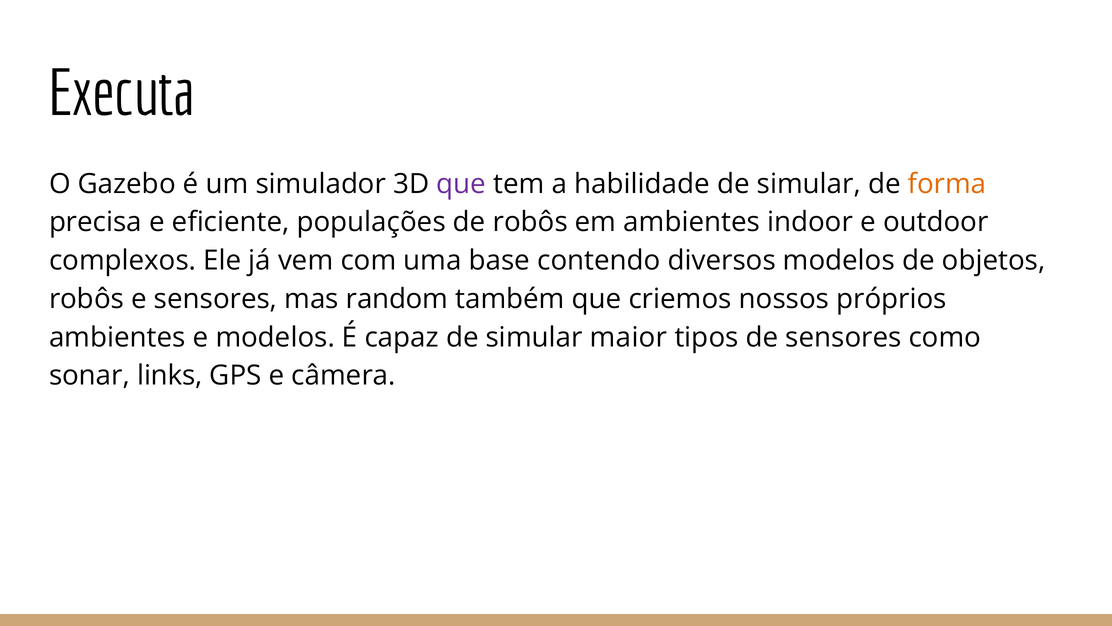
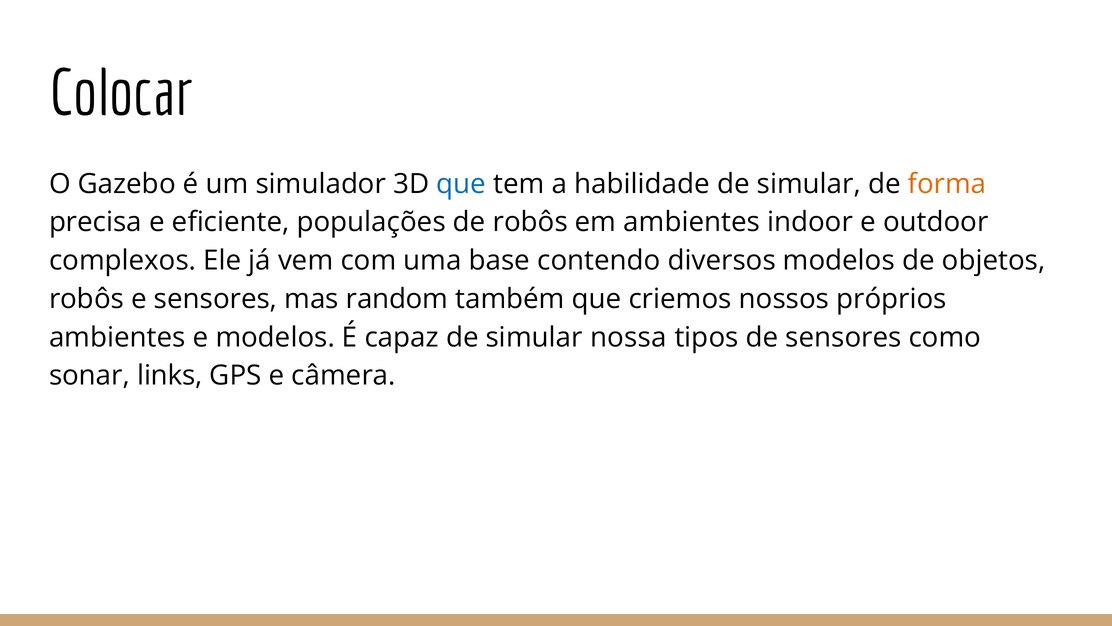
Executa: Executa -> Colocar (121, 94)
que colour: purple -> blue (461, 184)
maior: maior -> nossa (628, 337)
